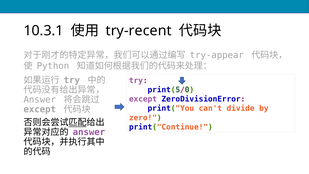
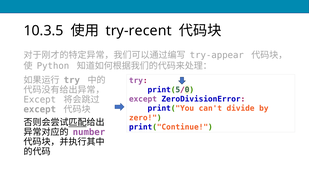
10.3.1: 10.3.1 -> 10.3.5 (44, 31)
Answer: Answer -> Except (40, 100)
answer: answer -> number (89, 132)
